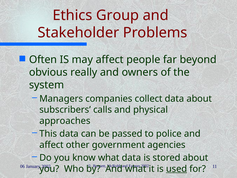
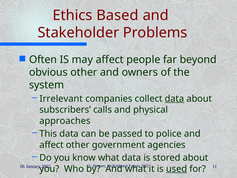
Group: Group -> Based (117, 15)
obvious really: really -> other (84, 72)
Managers: Managers -> Irrelevant (61, 98)
data underline: none -> present (174, 98)
